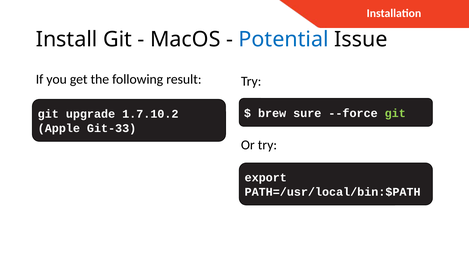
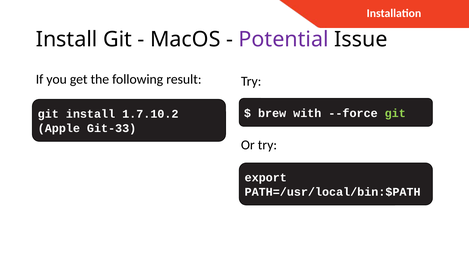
Potential colour: blue -> purple (284, 39)
sure: sure -> with (307, 113)
git upgrade: upgrade -> install (91, 114)
